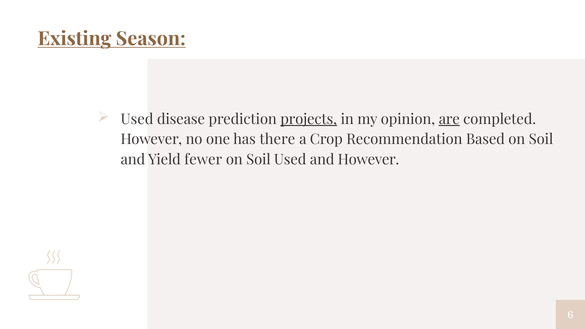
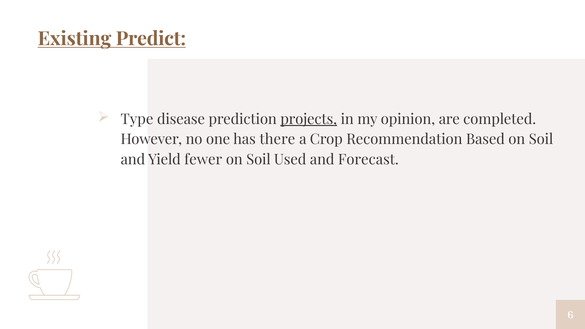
Season: Season -> Predict (151, 39)
Used: Used -> Type (137, 119)
are underline: present -> none (449, 119)
and However: However -> Forecast (368, 160)
